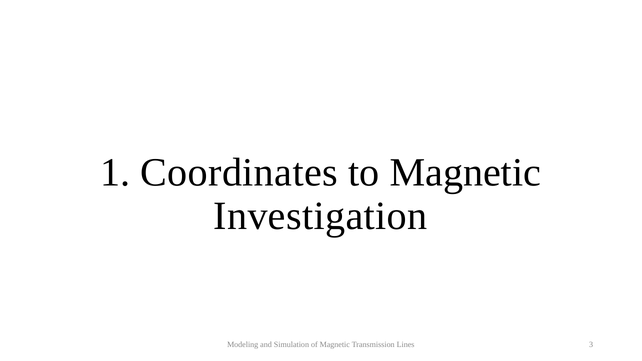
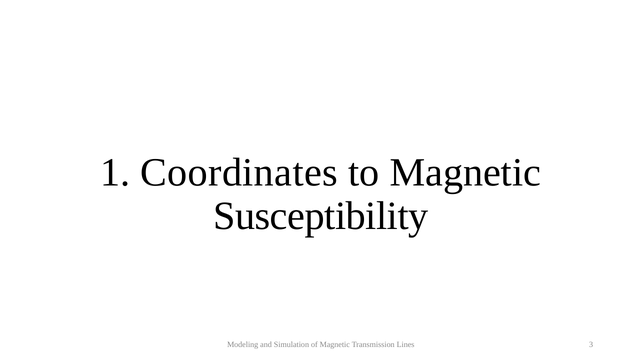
Investigation: Investigation -> Susceptibility (321, 216)
